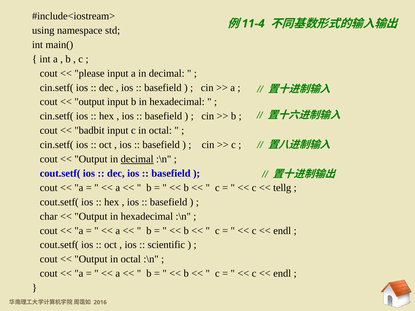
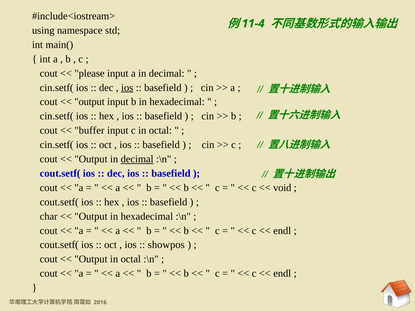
ios underline: none -> present (127, 88)
badbit: badbit -> buffer (89, 131)
tellg: tellg -> void (282, 188)
scientific: scientific -> showpos (166, 245)
